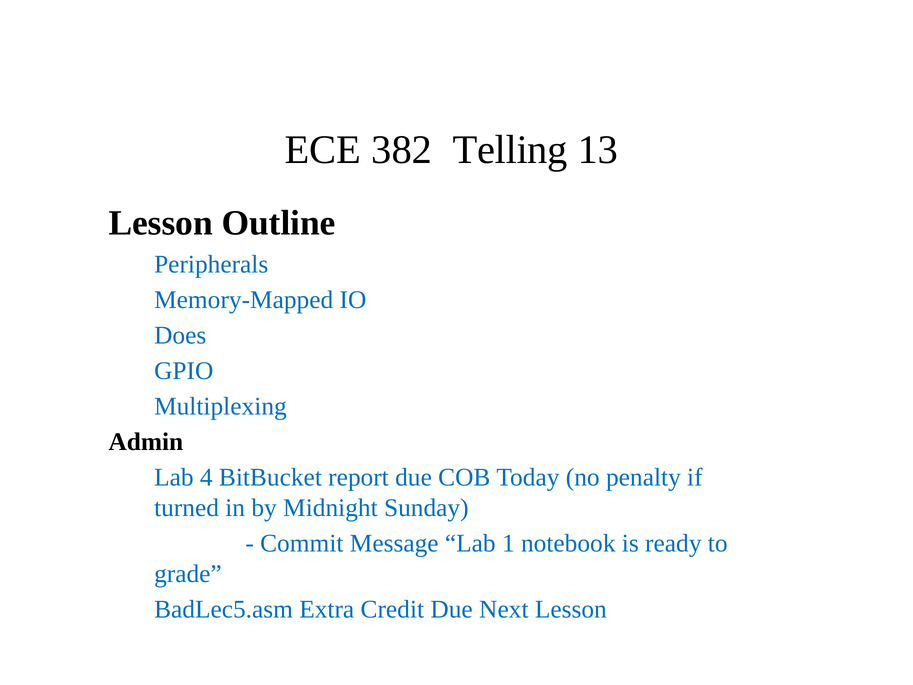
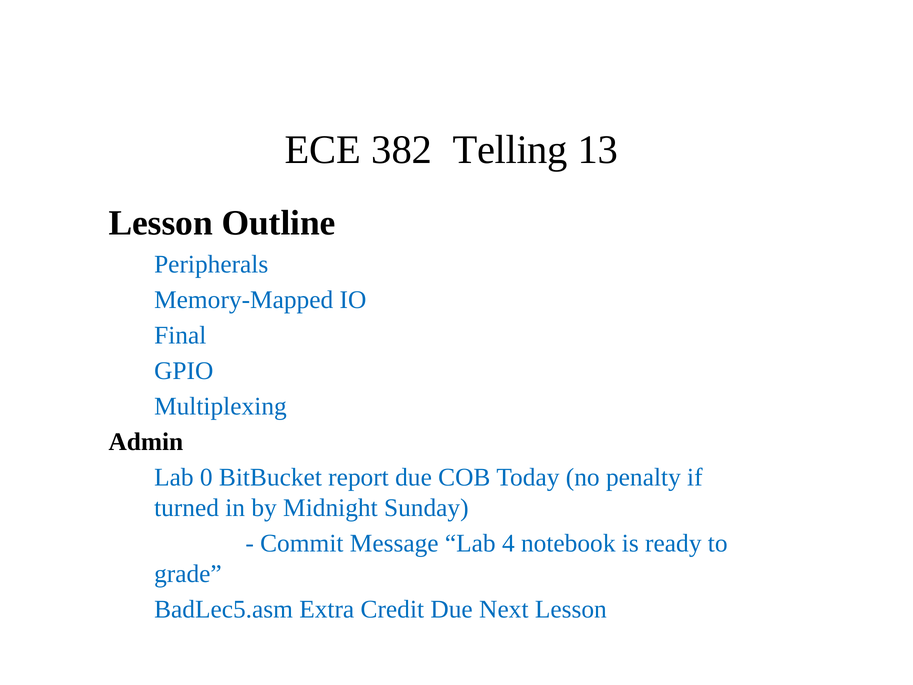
Does: Does -> Final (180, 335)
4: 4 -> 0 (206, 477)
1: 1 -> 4 (508, 543)
